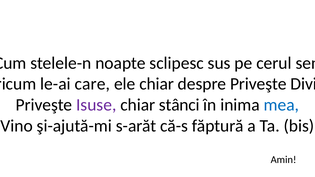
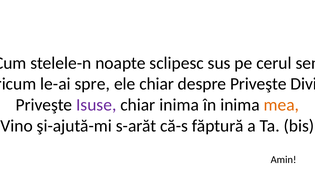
care: care -> spre (92, 84)
chiar stânci: stânci -> inima (179, 105)
mea colour: blue -> orange (281, 105)
